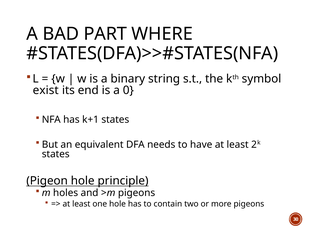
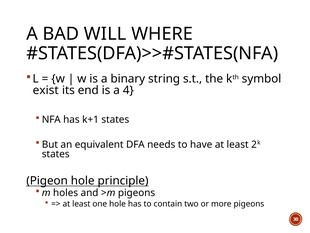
PART: PART -> WILL (105, 34)
0: 0 -> 4 (128, 90)
